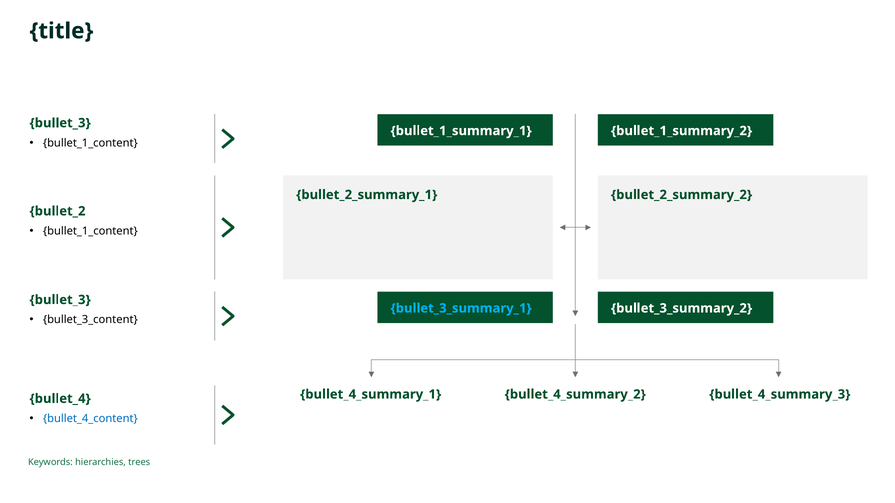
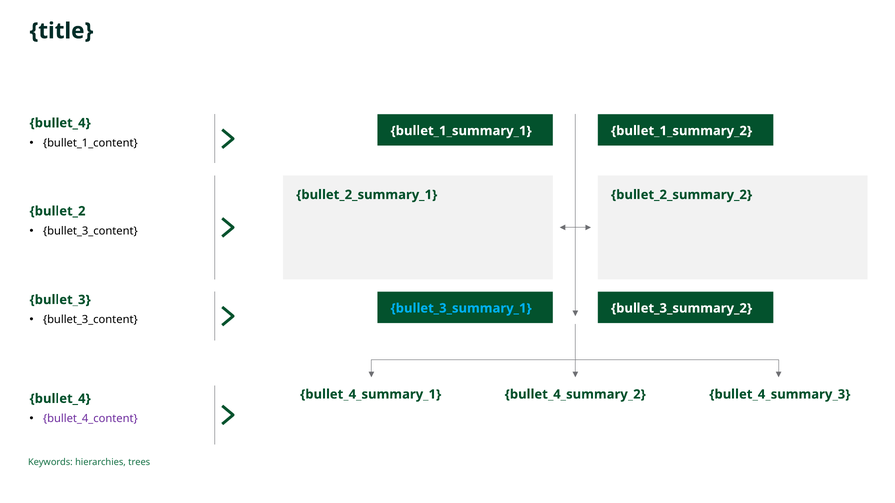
bullet_3: bullet_3 -> bullet_4 (60, 123)
bullet_1_content: bullet_1_content -> bullet_3_content (90, 231)
bullet_4_content colour: blue -> purple (90, 419)
